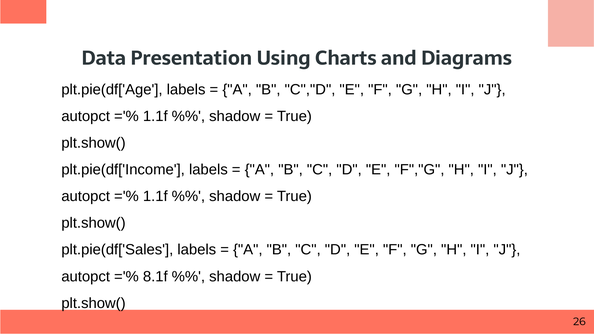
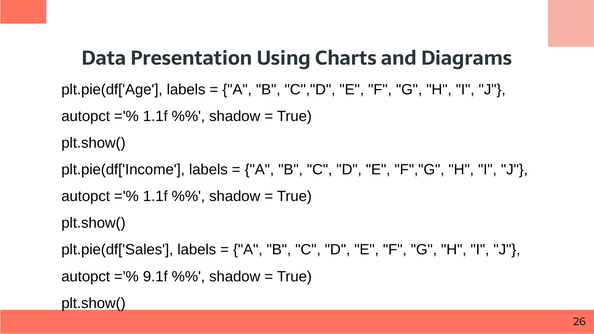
8.1f: 8.1f -> 9.1f (155, 277)
